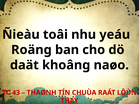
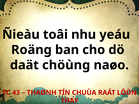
khoâng: khoâng -> chöùng (66, 65)
